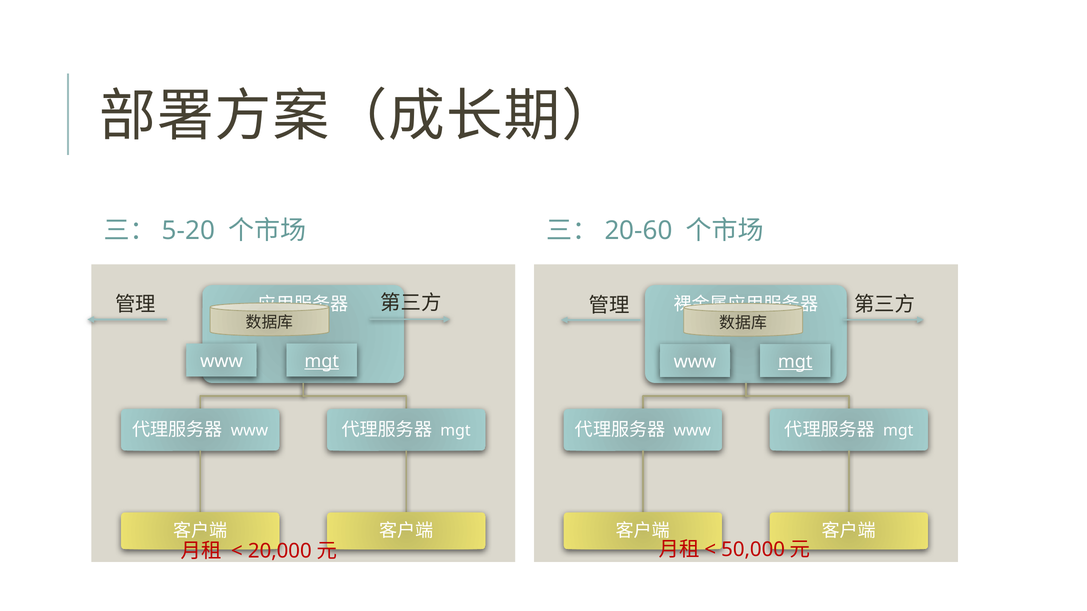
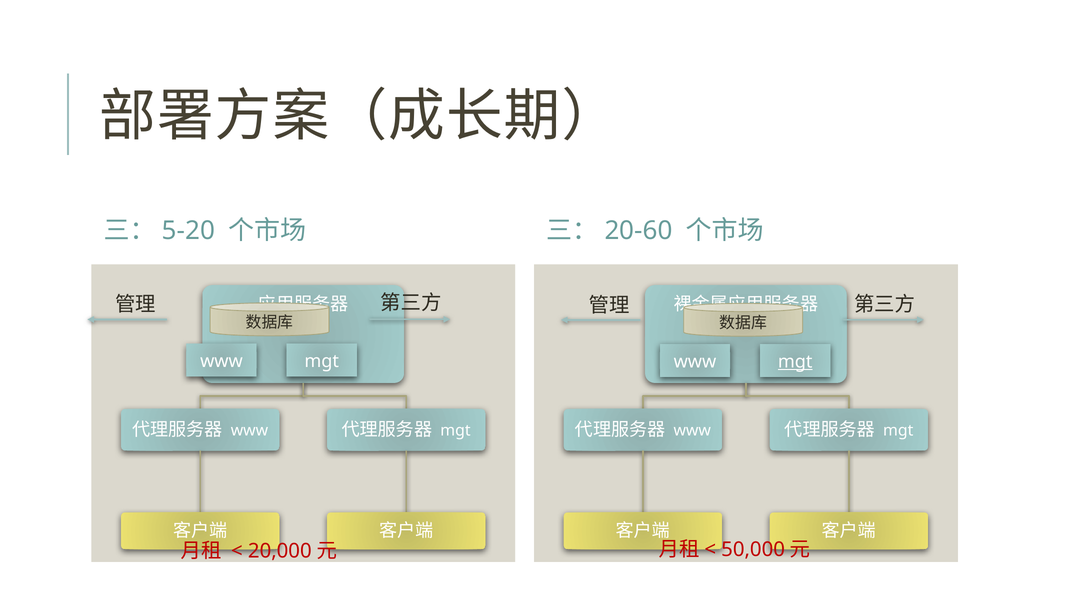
mgt underline: present -> none (322, 362)
